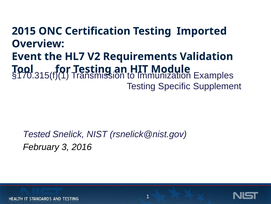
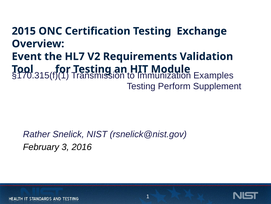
Imported: Imported -> Exchange (202, 31)
Specific: Specific -> Perform (174, 86)
Tested: Tested -> Rather (37, 134)
